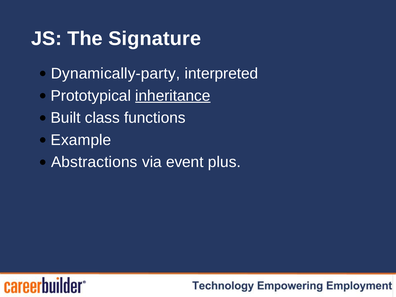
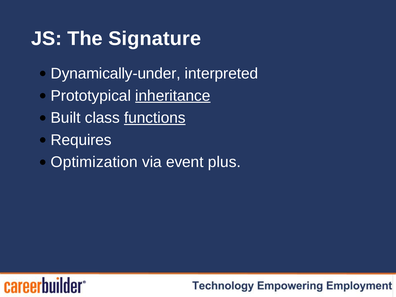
Dynamically-party: Dynamically-party -> Dynamically-under (116, 74)
functions underline: none -> present (155, 118)
Example: Example -> Requires (81, 140)
Abstractions: Abstractions -> Optimization (94, 162)
